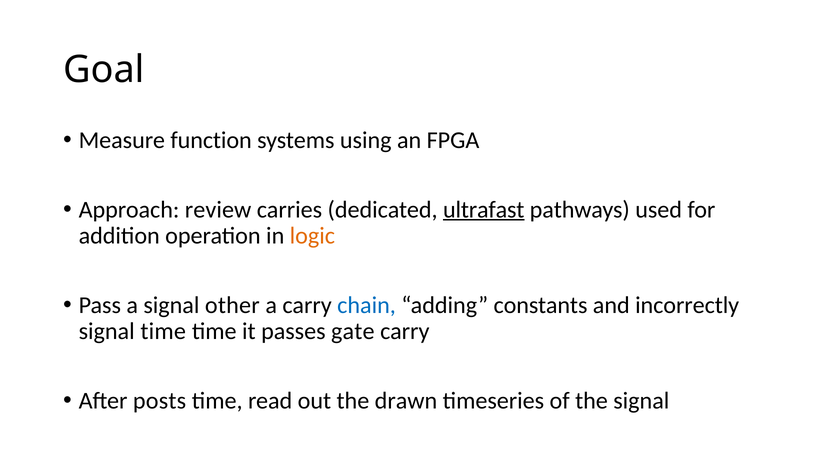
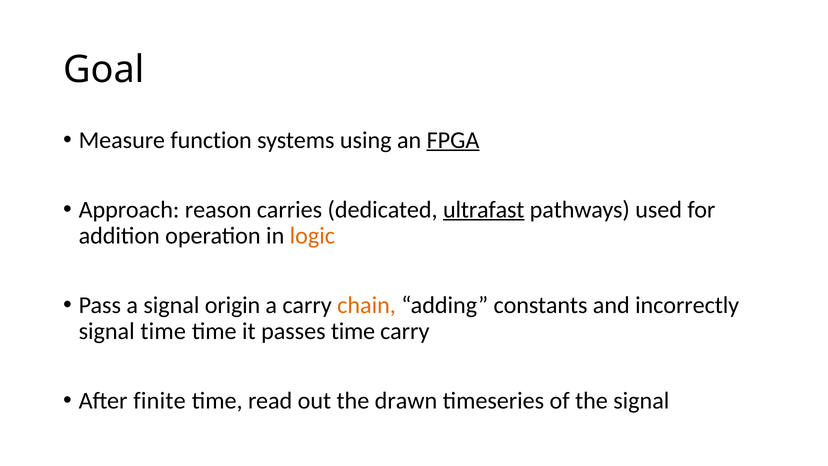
FPGA underline: none -> present (453, 140)
review: review -> reason (218, 209)
other: other -> origin (233, 305)
chain colour: blue -> orange (367, 305)
passes gate: gate -> time (353, 331)
posts: posts -> finite (160, 400)
